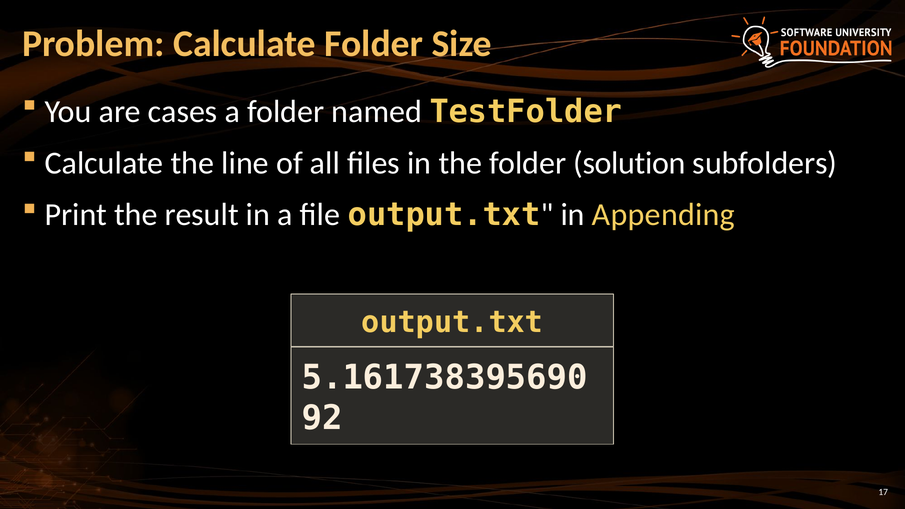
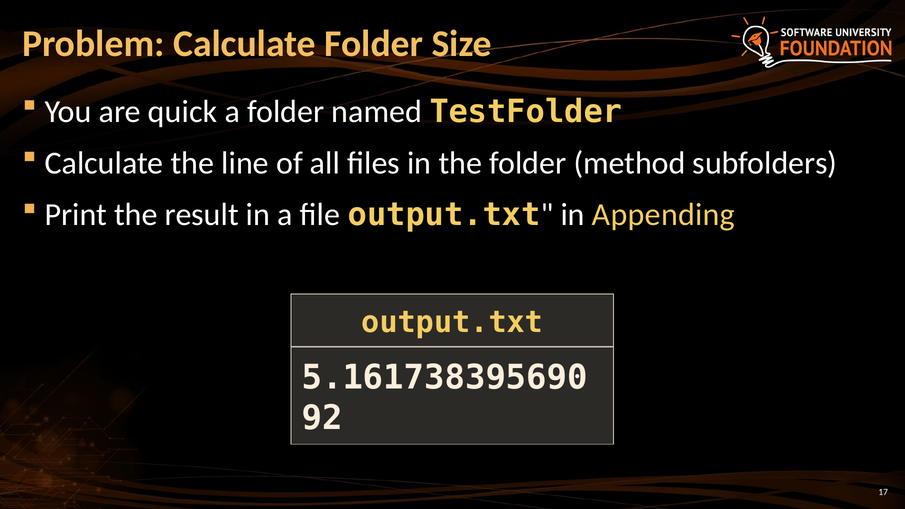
cases: cases -> quick (183, 111)
solution: solution -> method (629, 163)
